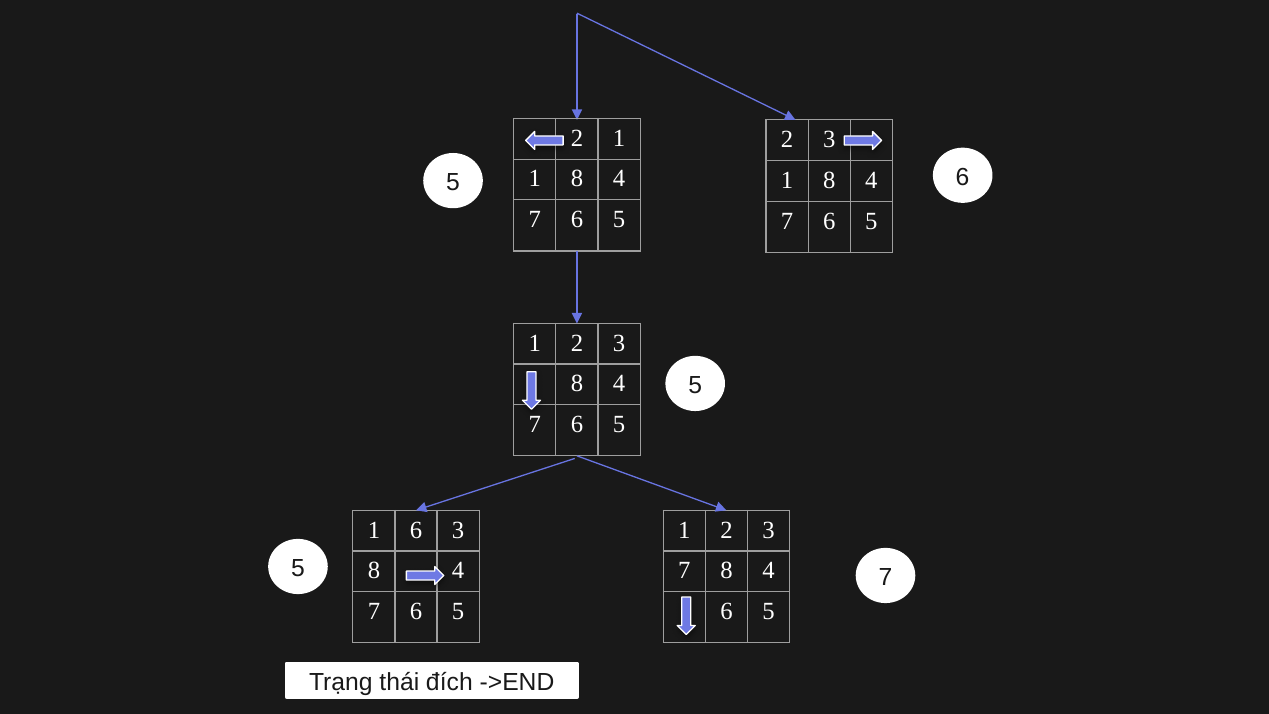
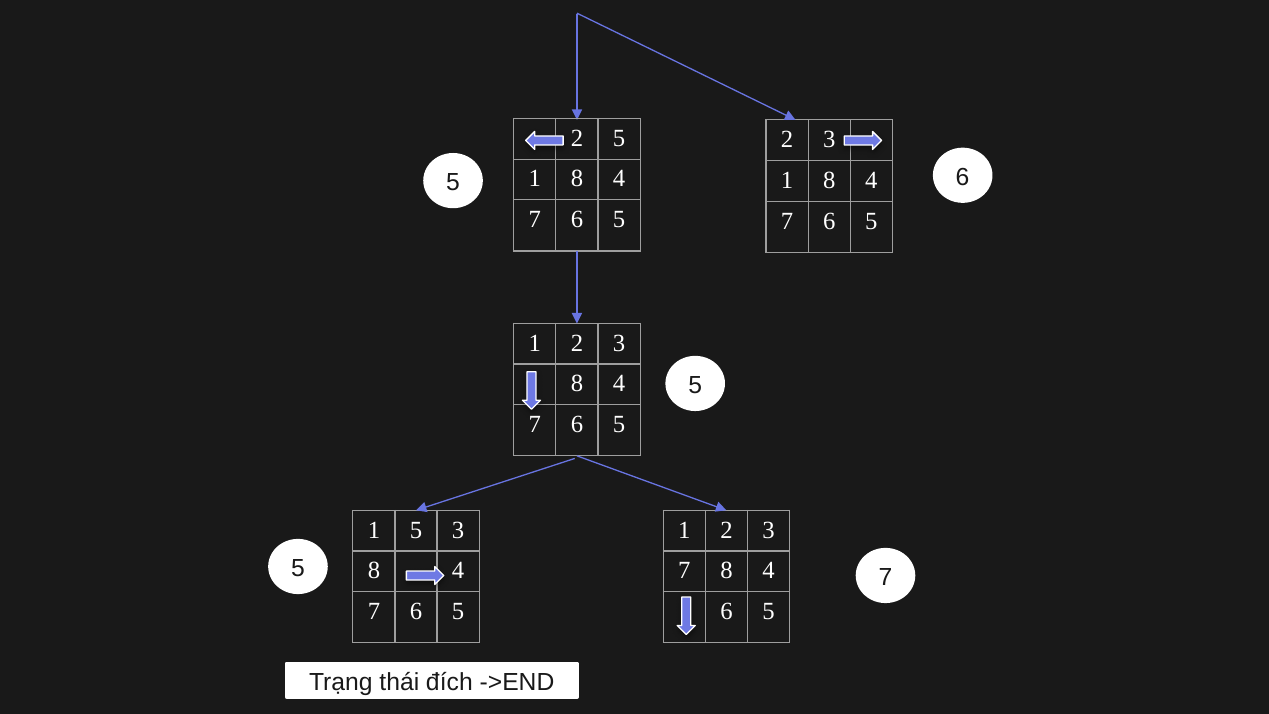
2 1: 1 -> 5 (619, 138)
1 6: 6 -> 5 (416, 530)
